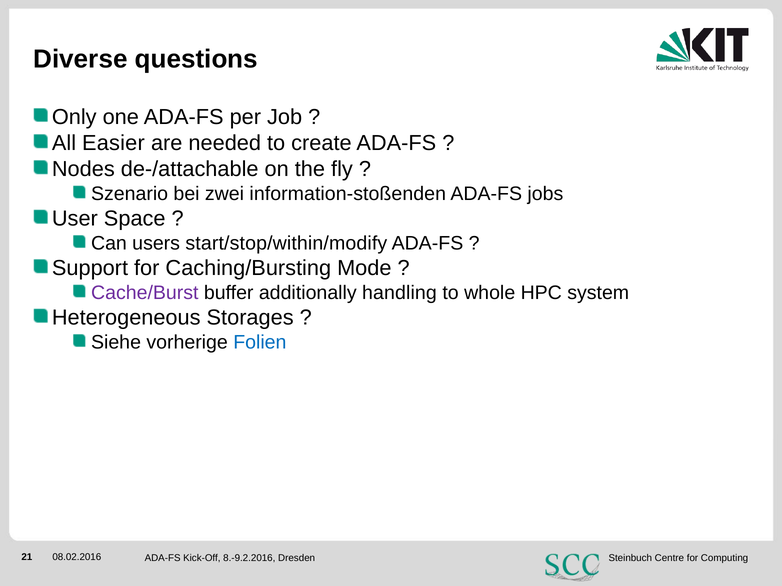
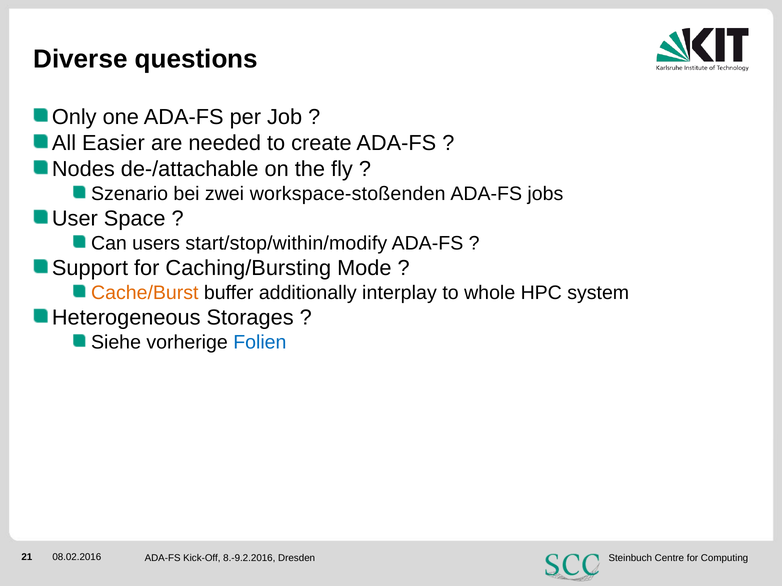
information-stoßenden: information-stoßenden -> workspace-stoßenden (348, 194)
Cache/Burst colour: purple -> orange (145, 293)
handling: handling -> interplay (399, 293)
